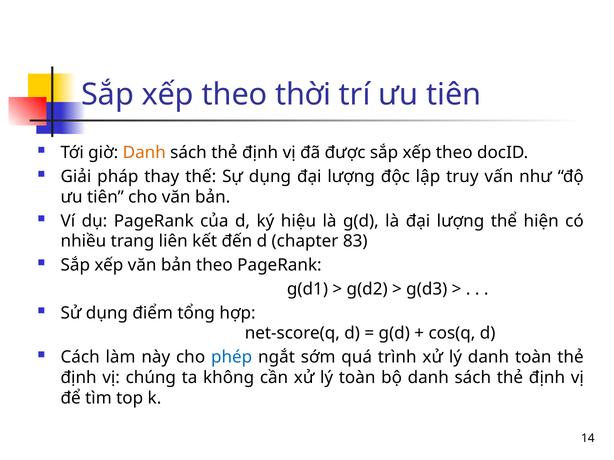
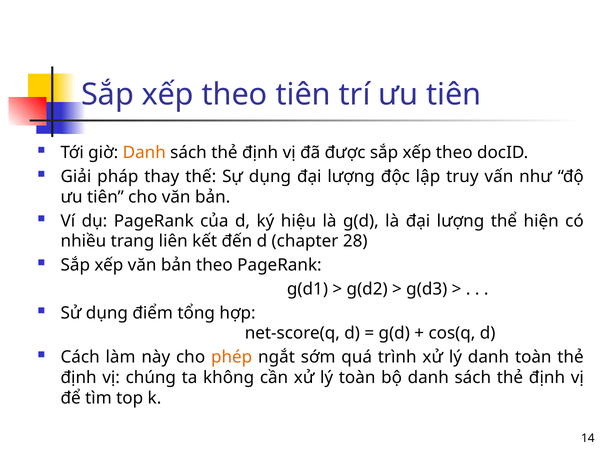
theo thời: thời -> tiên (303, 95)
83: 83 -> 28 (355, 242)
phép colour: blue -> orange (232, 358)
